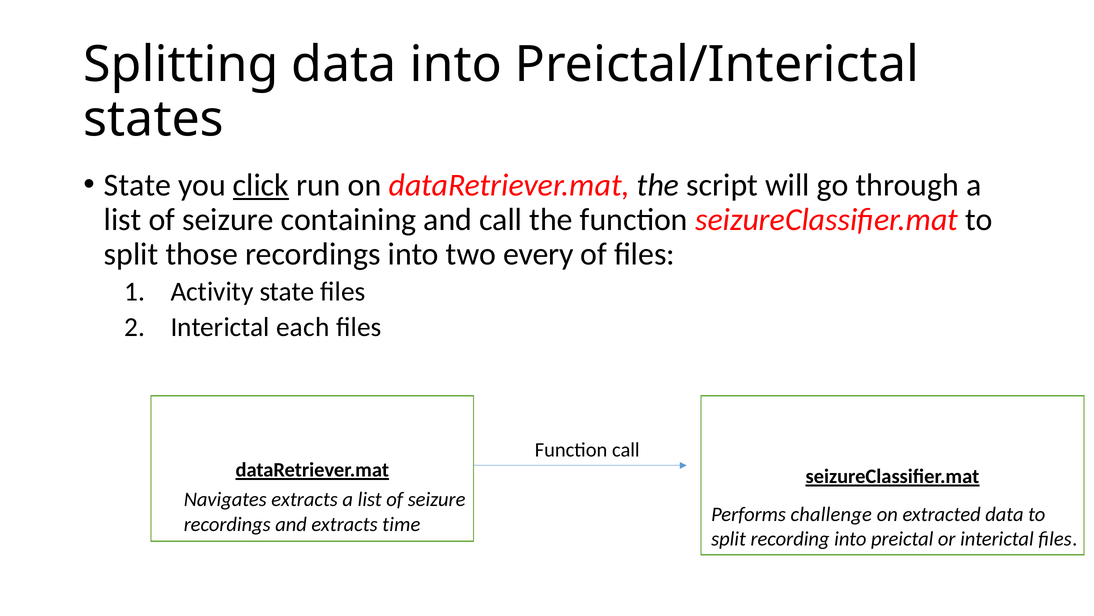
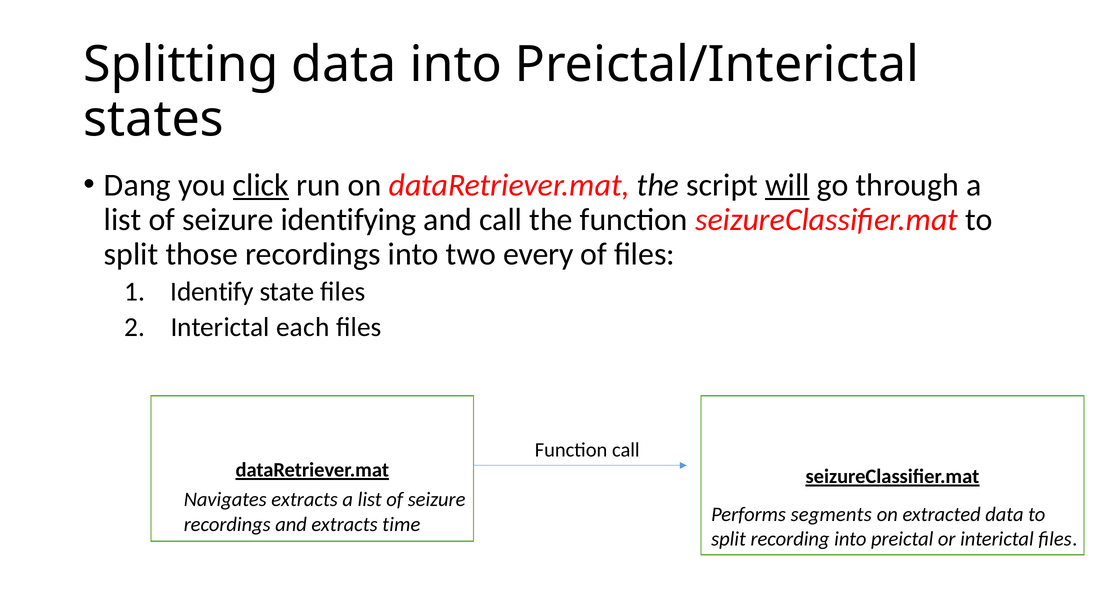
State: State -> Dang (137, 185)
will underline: none -> present (787, 185)
containing: containing -> identifying (349, 219)
Activity: Activity -> Identify (212, 292)
challenge: challenge -> segments (831, 514)
